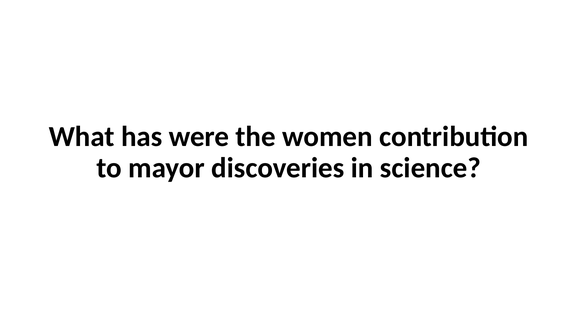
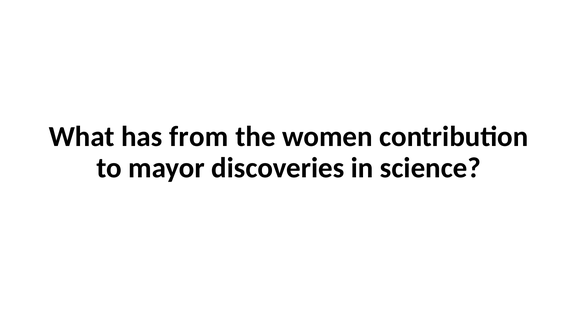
were: were -> from (199, 136)
